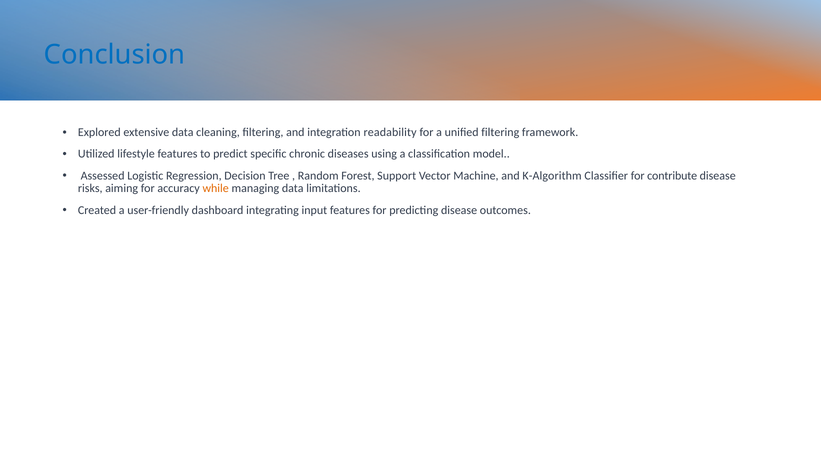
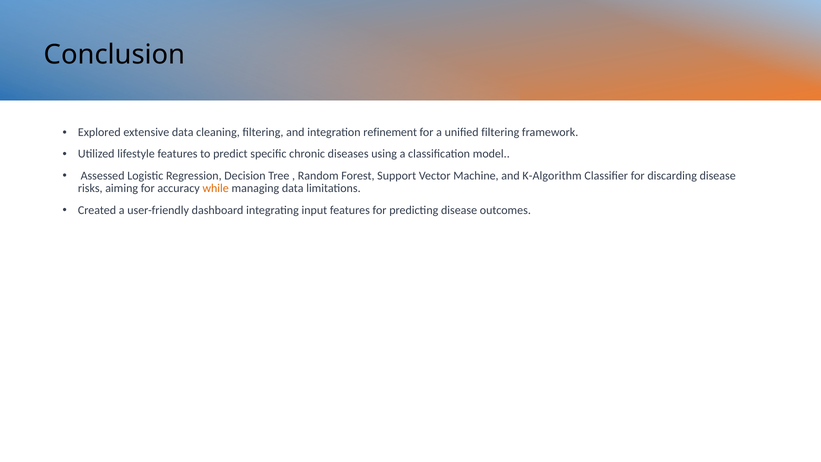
Conclusion colour: blue -> black (115, 54)
readability: readability -> refinement (390, 132)
contribute: contribute -> discarding (672, 175)
